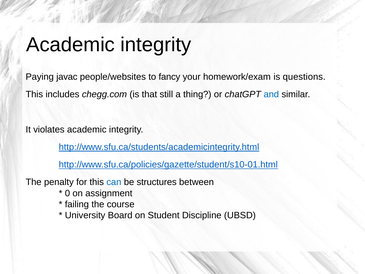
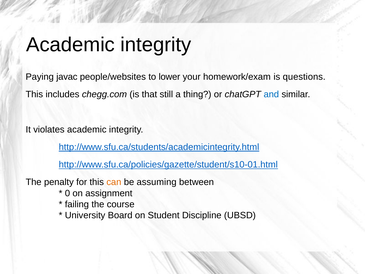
fancy: fancy -> lower (169, 77)
can colour: blue -> orange (114, 182)
structures: structures -> assuming (157, 182)
